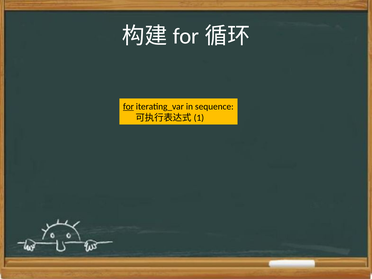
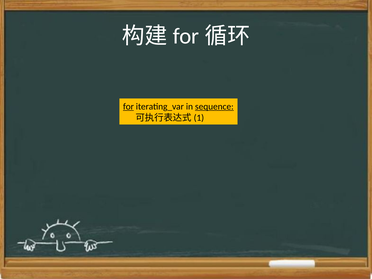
sequence underline: none -> present (214, 107)
